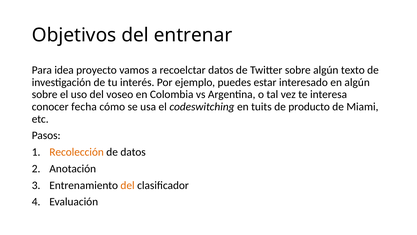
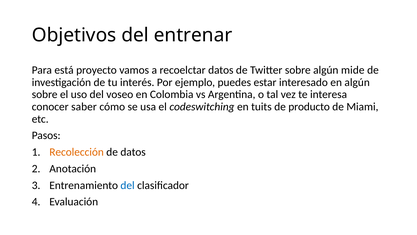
idea: idea -> está (64, 70)
texto: texto -> mide (353, 70)
fecha: fecha -> saber (84, 107)
del colour: orange -> blue (128, 185)
